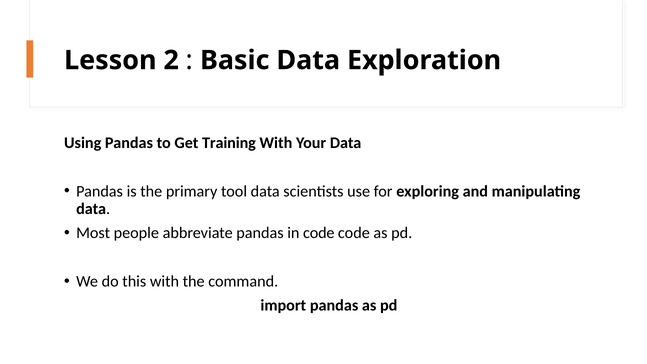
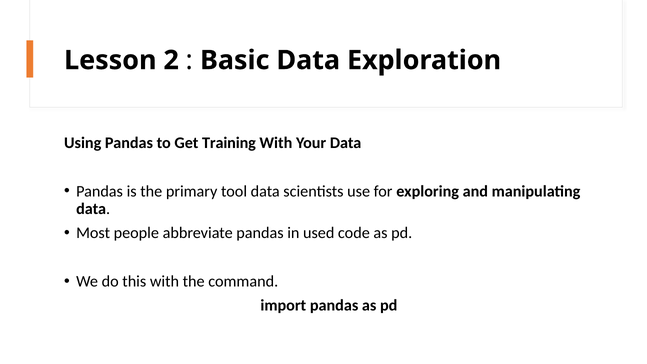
in code: code -> used (319, 233)
